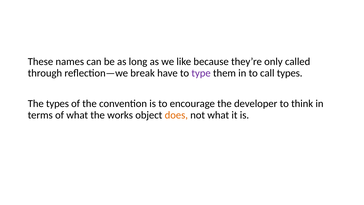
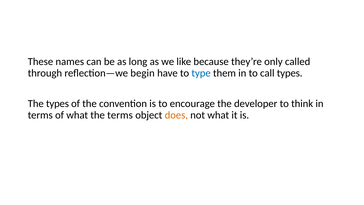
break: break -> begin (143, 73)
type colour: purple -> blue (201, 73)
the works: works -> terms (120, 115)
